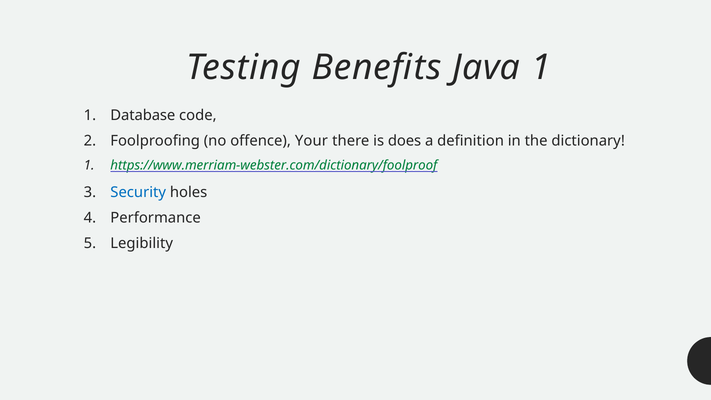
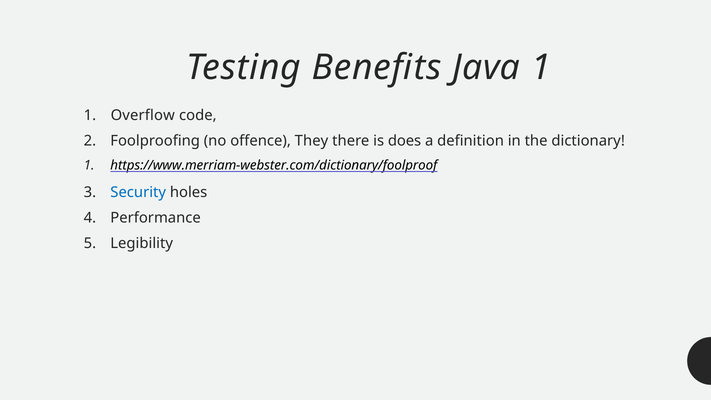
Database: Database -> Overflow (143, 115)
Your: Your -> They (311, 141)
https://www.merriam-webster.com/dictionary/foolproof colour: green -> black (274, 165)
